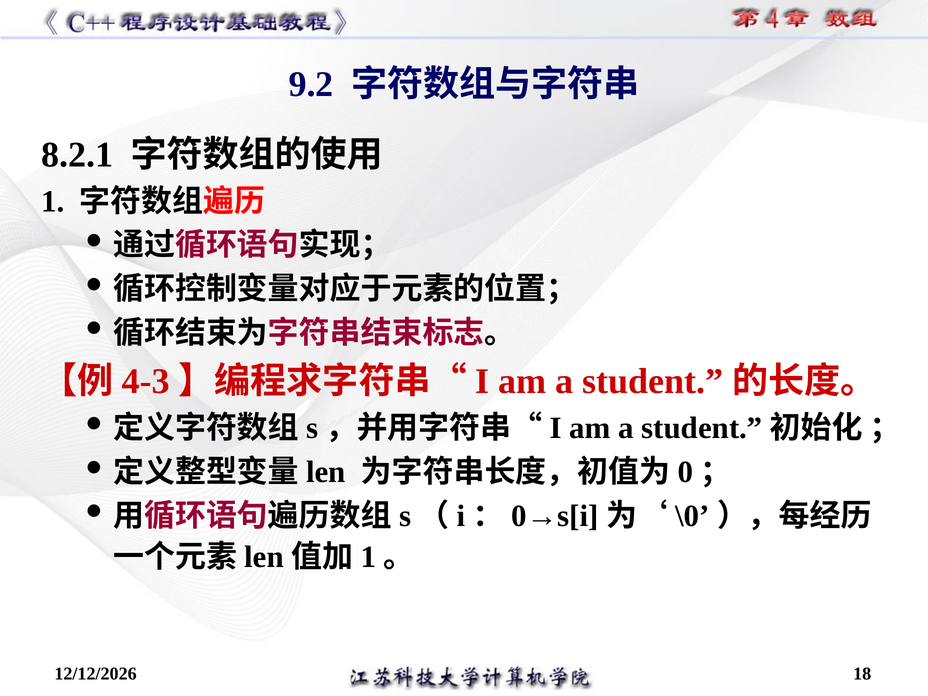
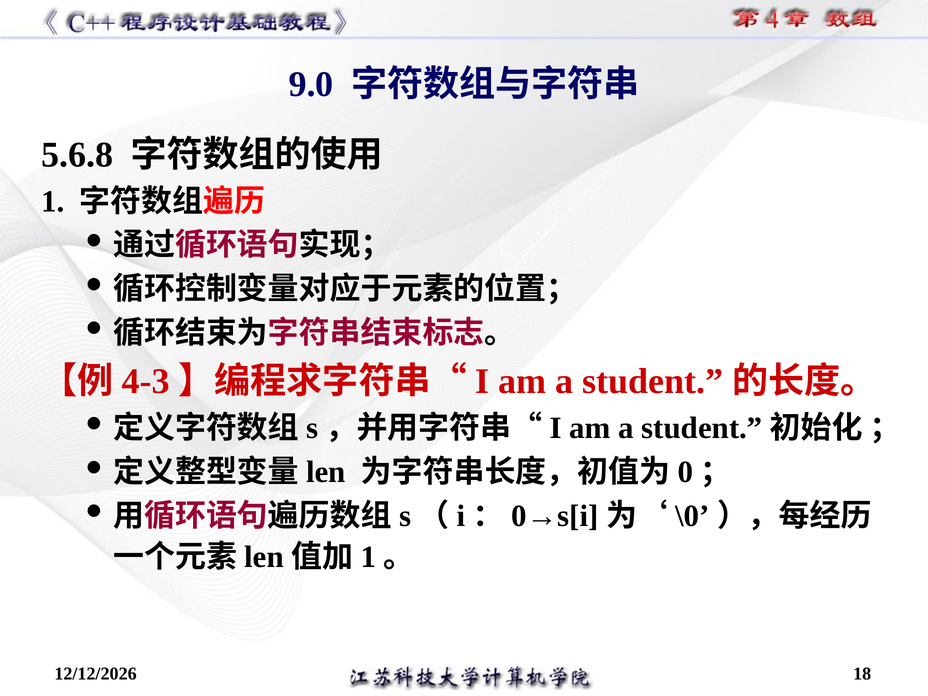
9.2: 9.2 -> 9.0 (311, 85)
8.2.1: 8.2.1 -> 5.6.8 (77, 155)
